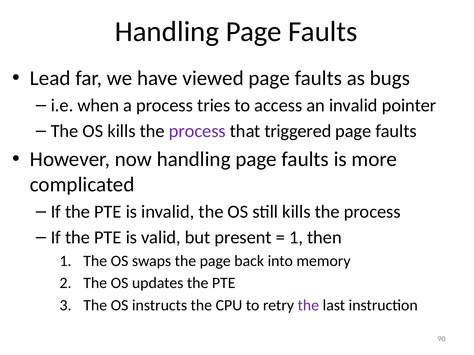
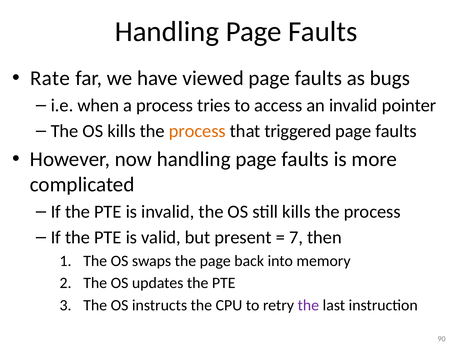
Lead: Lead -> Rate (50, 78)
process colour: purple -> orange (197, 131)
1: 1 -> 7 (296, 238)
